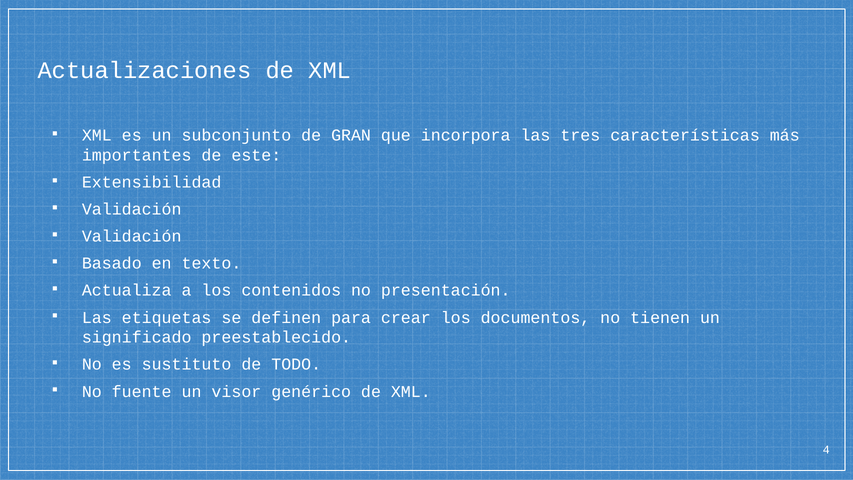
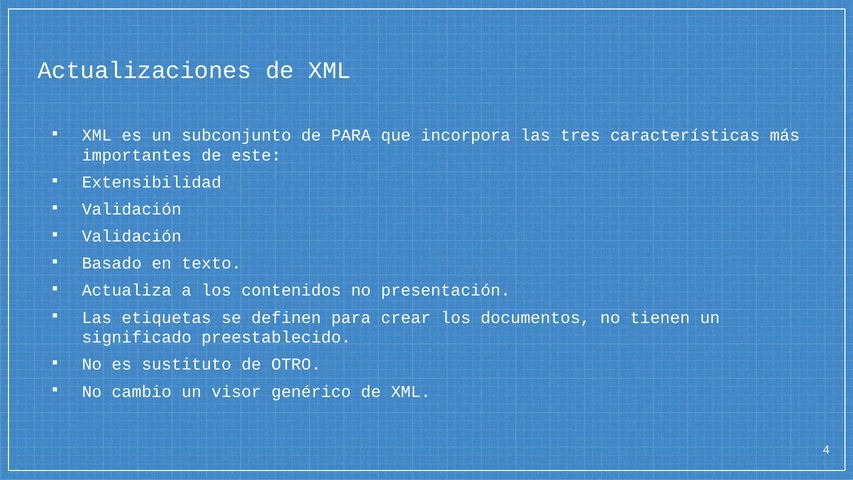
de GRAN: GRAN -> PARA (351, 135)
TODO: TODO -> OTRO (296, 364)
fuente: fuente -> cambio (142, 391)
